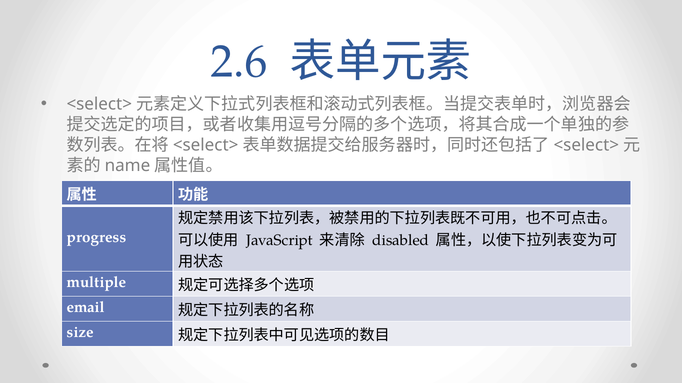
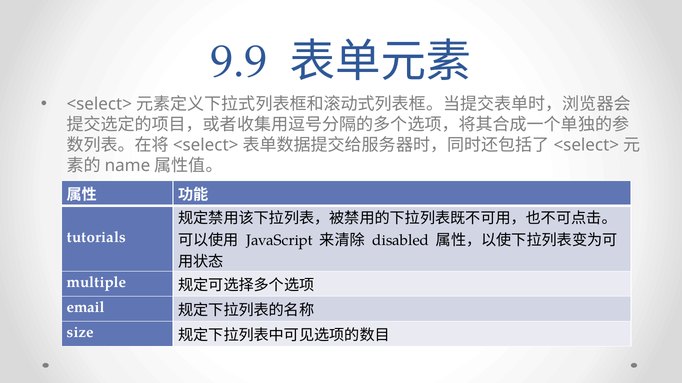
2.6: 2.6 -> 9.9 (239, 62)
progress: progress -> tutorials (97, 237)
